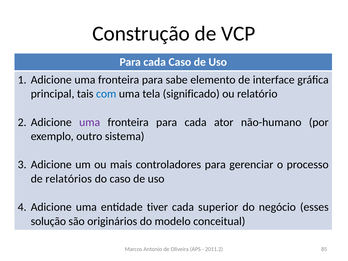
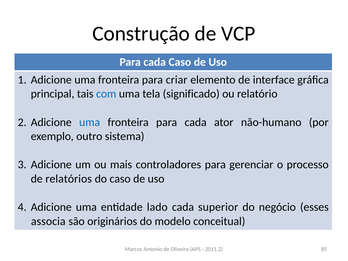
sabe: sabe -> criar (177, 80)
uma colour: purple -> blue (90, 122)
tiver: tiver -> lado (157, 207)
solução: solução -> associa (48, 221)
